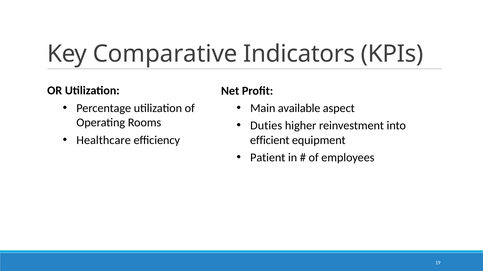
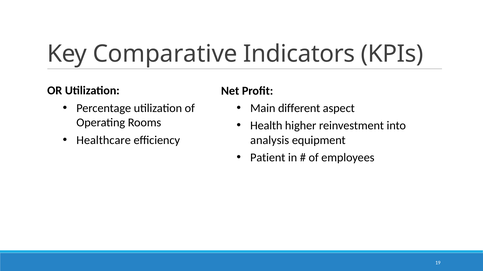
available: available -> different (299, 108)
Duties: Duties -> Health (266, 126)
efficient: efficient -> analysis (270, 140)
